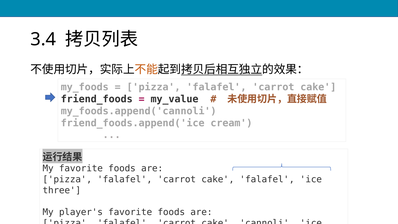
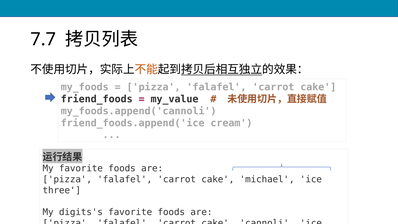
3.4: 3.4 -> 7.7 (43, 39)
cake falafel: falafel -> michael (267, 179)
player's: player's -> digits's (81, 212)
